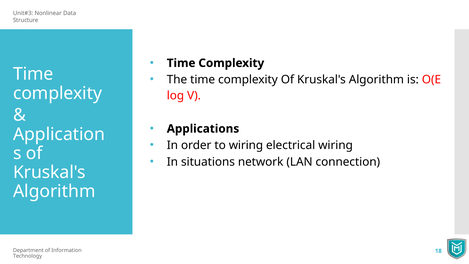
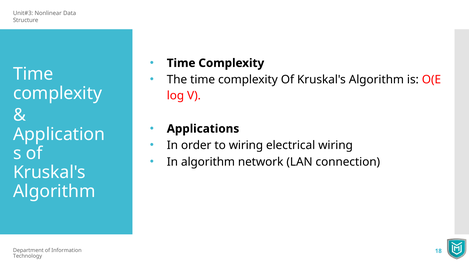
In situations: situations -> algorithm (208, 162)
